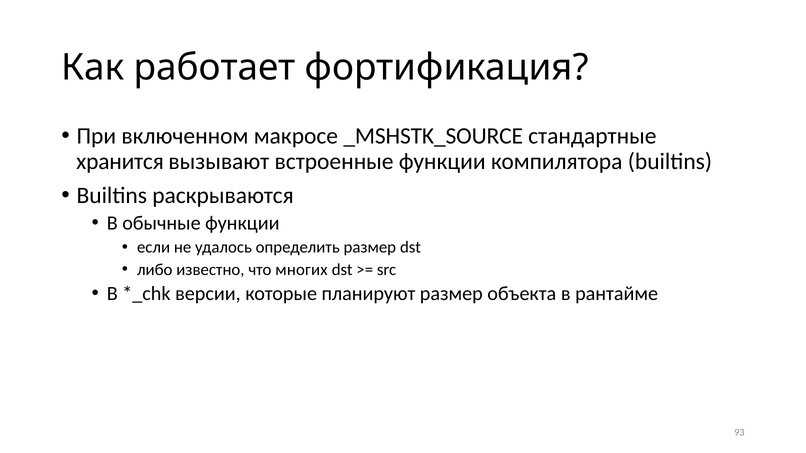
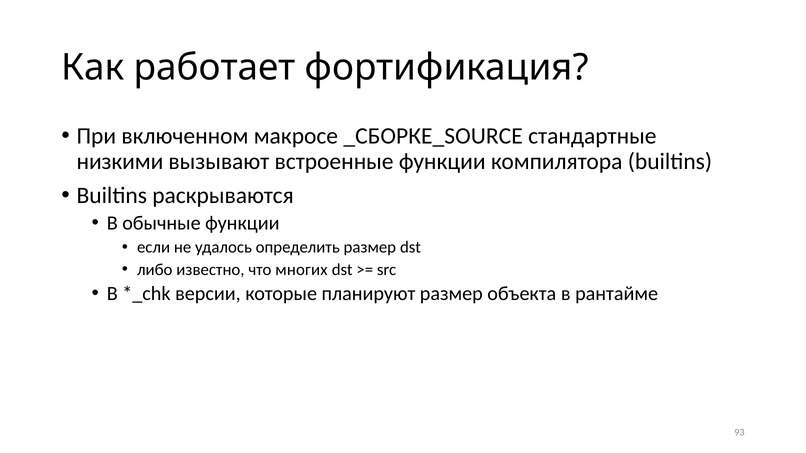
_MSHSTK_SOURCE: _MSHSTK_SOURCE -> _СБОРКЕ_SOURCE (433, 136)
хранится: хранится -> низкими (120, 162)
